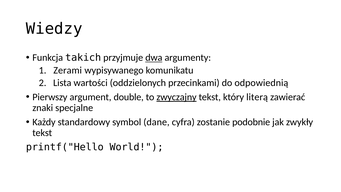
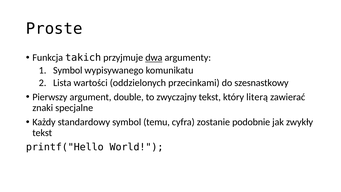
Wiedzy: Wiedzy -> Proste (54, 29)
Zerami: Zerami -> Symbol (68, 70)
odpowiednią: odpowiednią -> szesnastkowy (261, 83)
zwyczajny underline: present -> none (177, 97)
dane: dane -> temu (157, 122)
